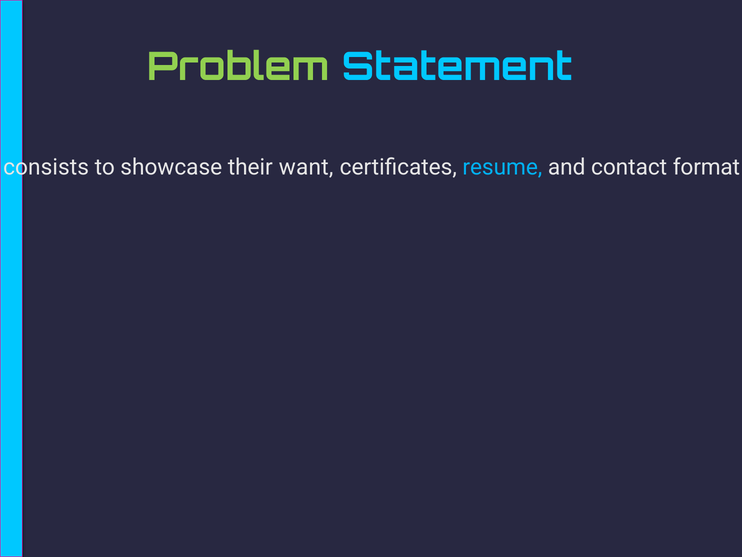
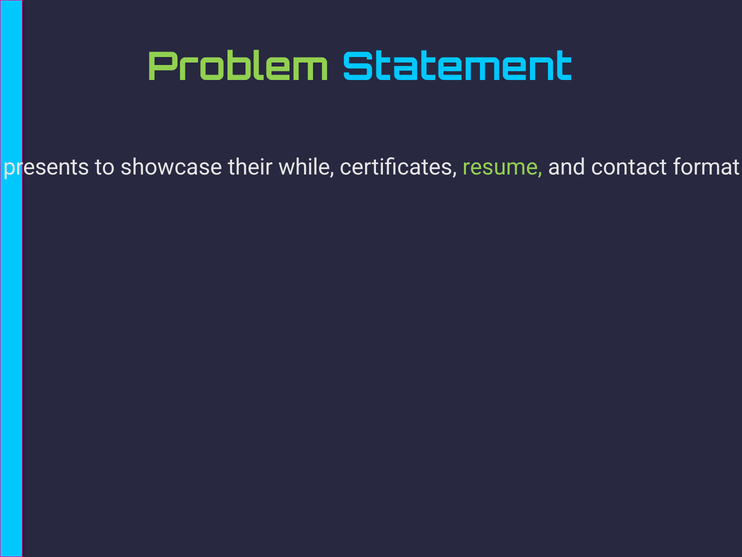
consists: consists -> presents (46, 167)
want: want -> while (306, 167)
resume colour: light blue -> light green (502, 167)
